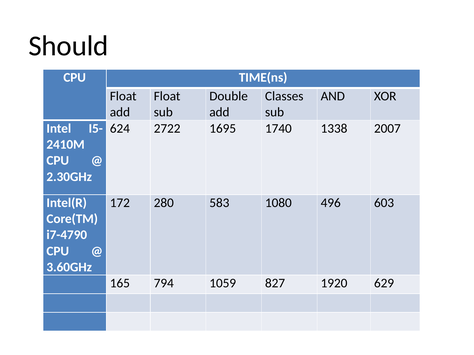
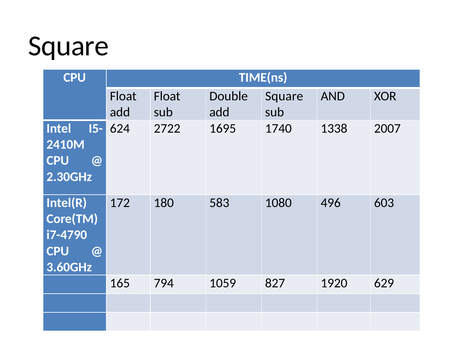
Should: Should -> Square (68, 46)
Classes: Classes -> Square (284, 96)
280: 280 -> 180 (164, 203)
